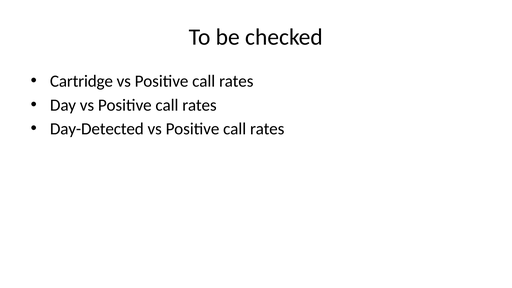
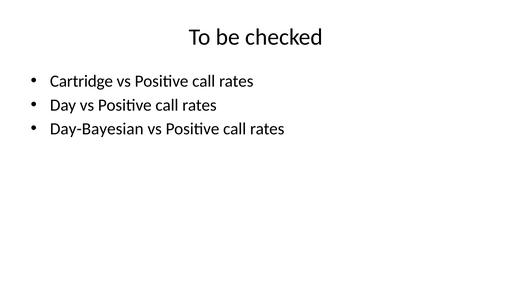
Day-Detected: Day-Detected -> Day-Bayesian (97, 129)
